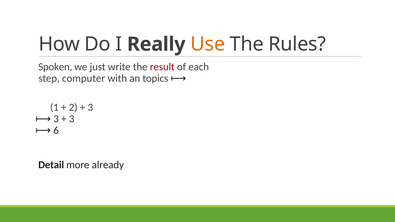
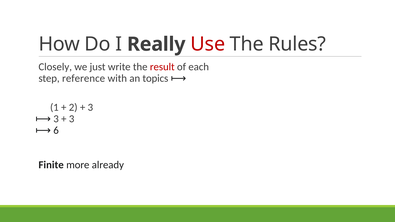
Use colour: orange -> red (208, 44)
Spoken: Spoken -> Closely (55, 67)
computer: computer -> reference (84, 79)
Detail: Detail -> Finite (51, 165)
